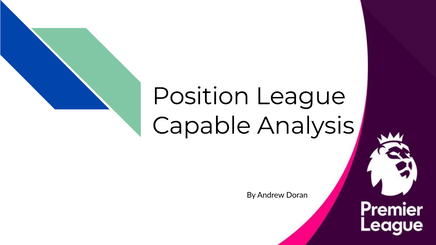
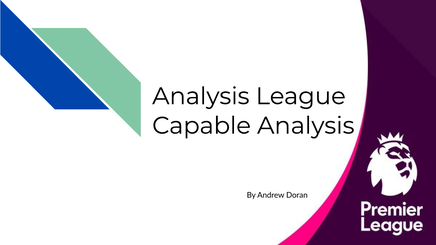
Position: Position -> Analysis (201, 96)
